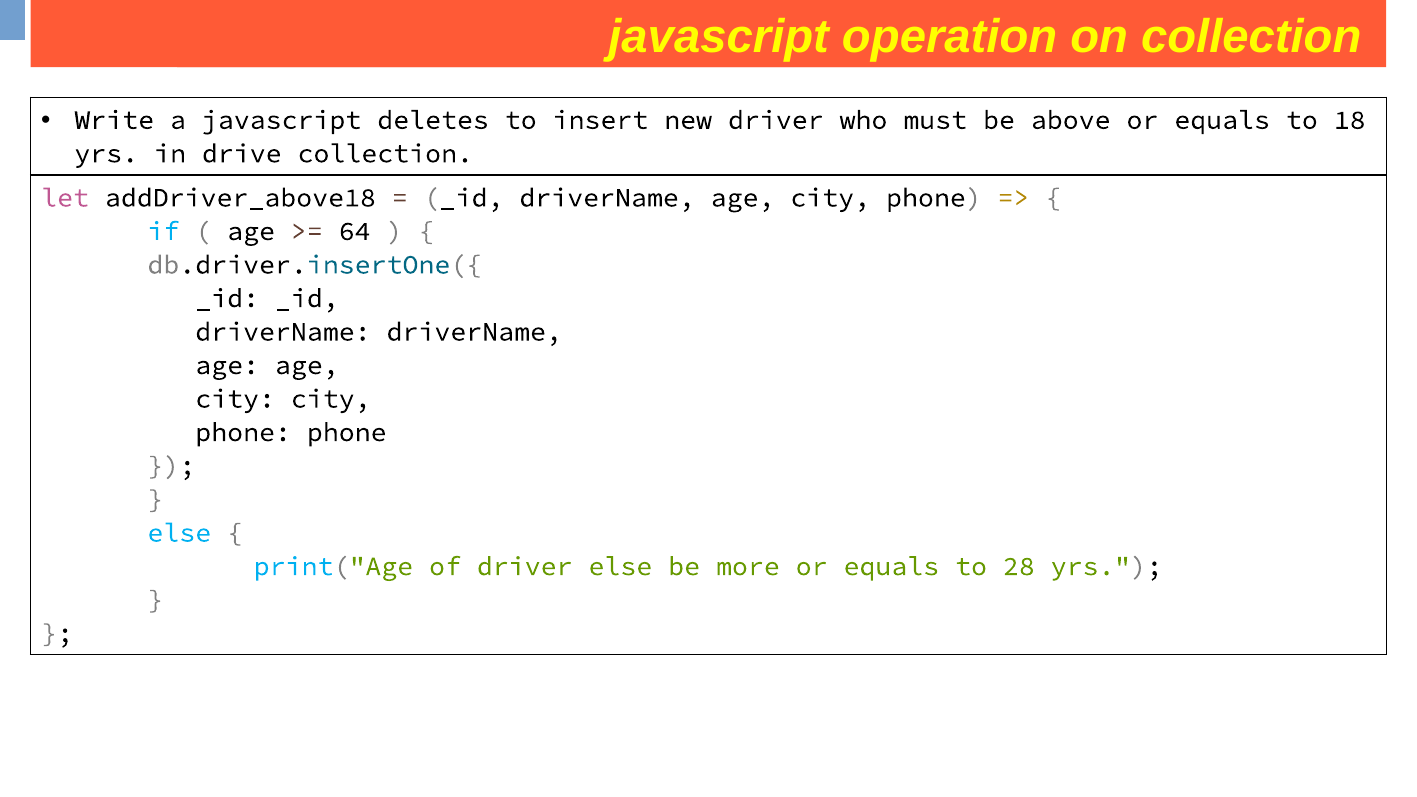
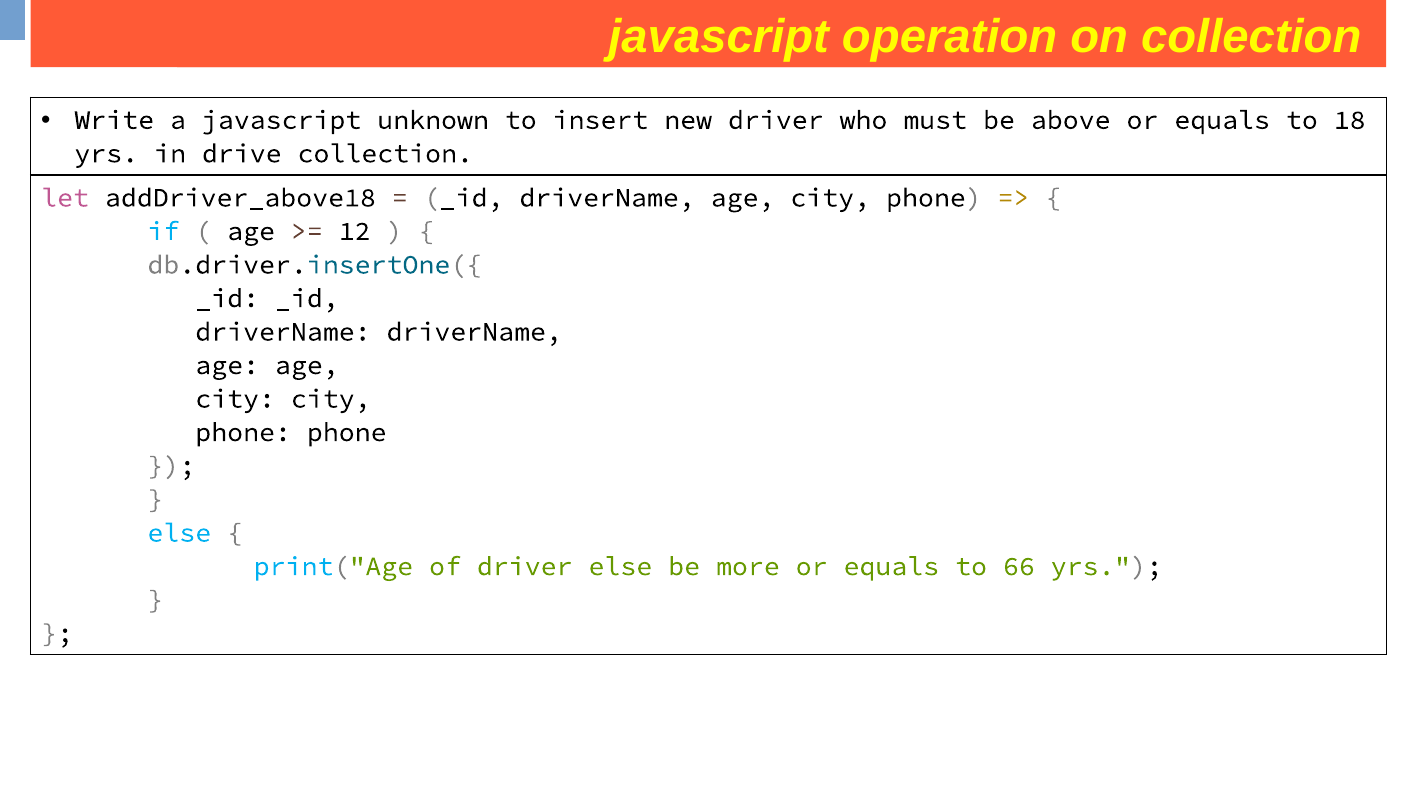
deletes: deletes -> unknown (433, 120)
64: 64 -> 12 (355, 231)
28: 28 -> 66 (1019, 566)
